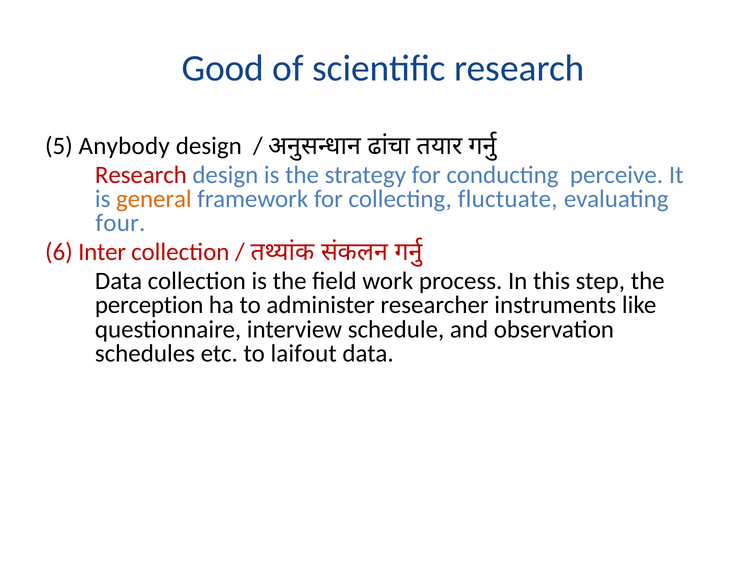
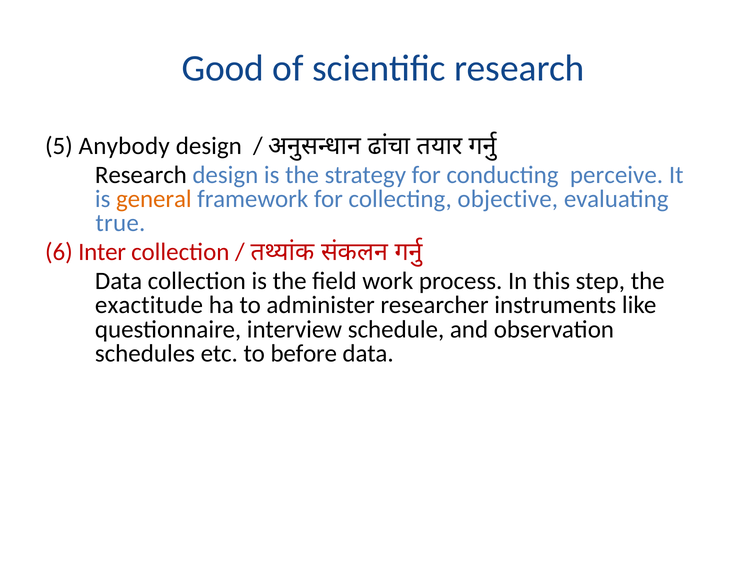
Research colour: red -> black (141, 175)
fluctuate: fluctuate -> objective (508, 199)
four: four -> true (120, 223)
perception: perception -> exactitude (149, 305)
laifout: laifout -> before (304, 353)
